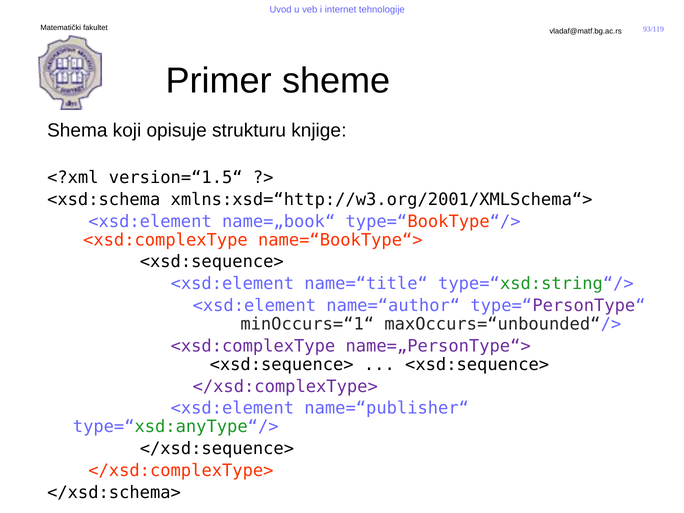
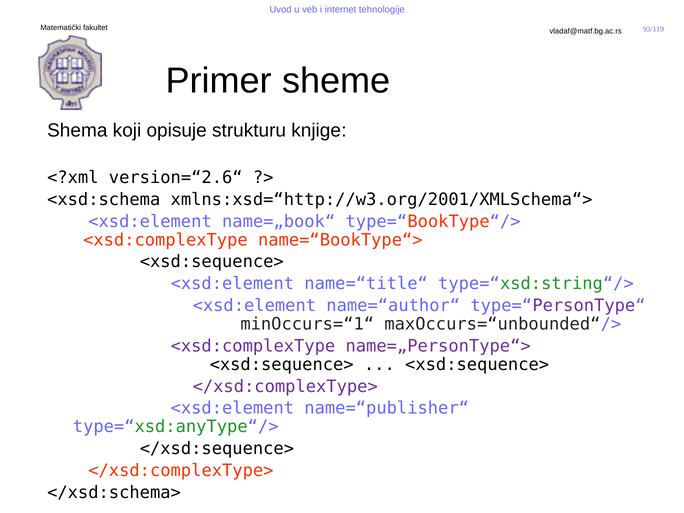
version=“1.5“: version=“1.5“ -> version=“2.6“ (176, 178)
